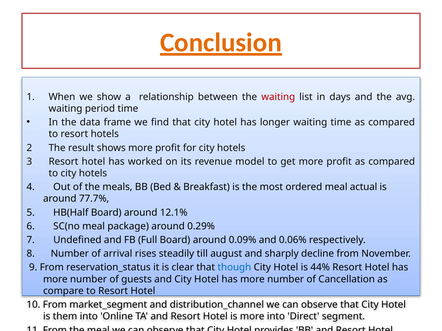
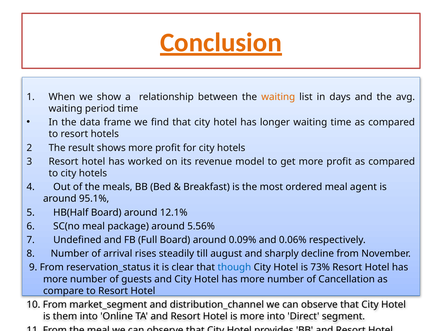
waiting colour: red -> orange (278, 97)
actual: actual -> agent (363, 187)
77.7%: 77.7% -> 95.1% (94, 199)
0.29%: 0.29% -> 5.56% (201, 227)
44%: 44% -> 73% (320, 268)
